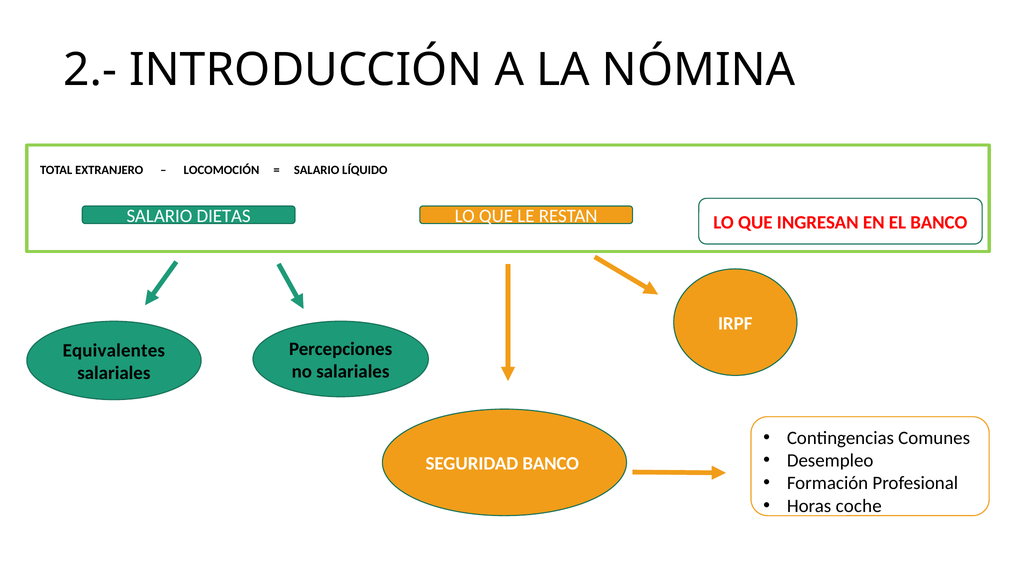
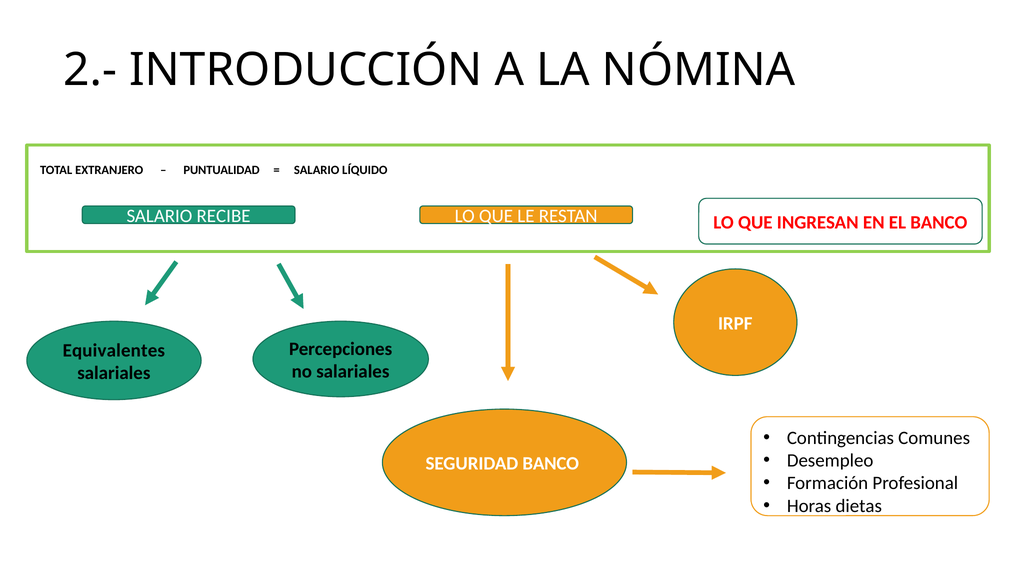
LOCOMOCIÓN: LOCOMOCIÓN -> PUNTUALIDAD (222, 170)
DIETAS: DIETAS -> RECIBE (224, 216)
coche: coche -> dietas (859, 506)
